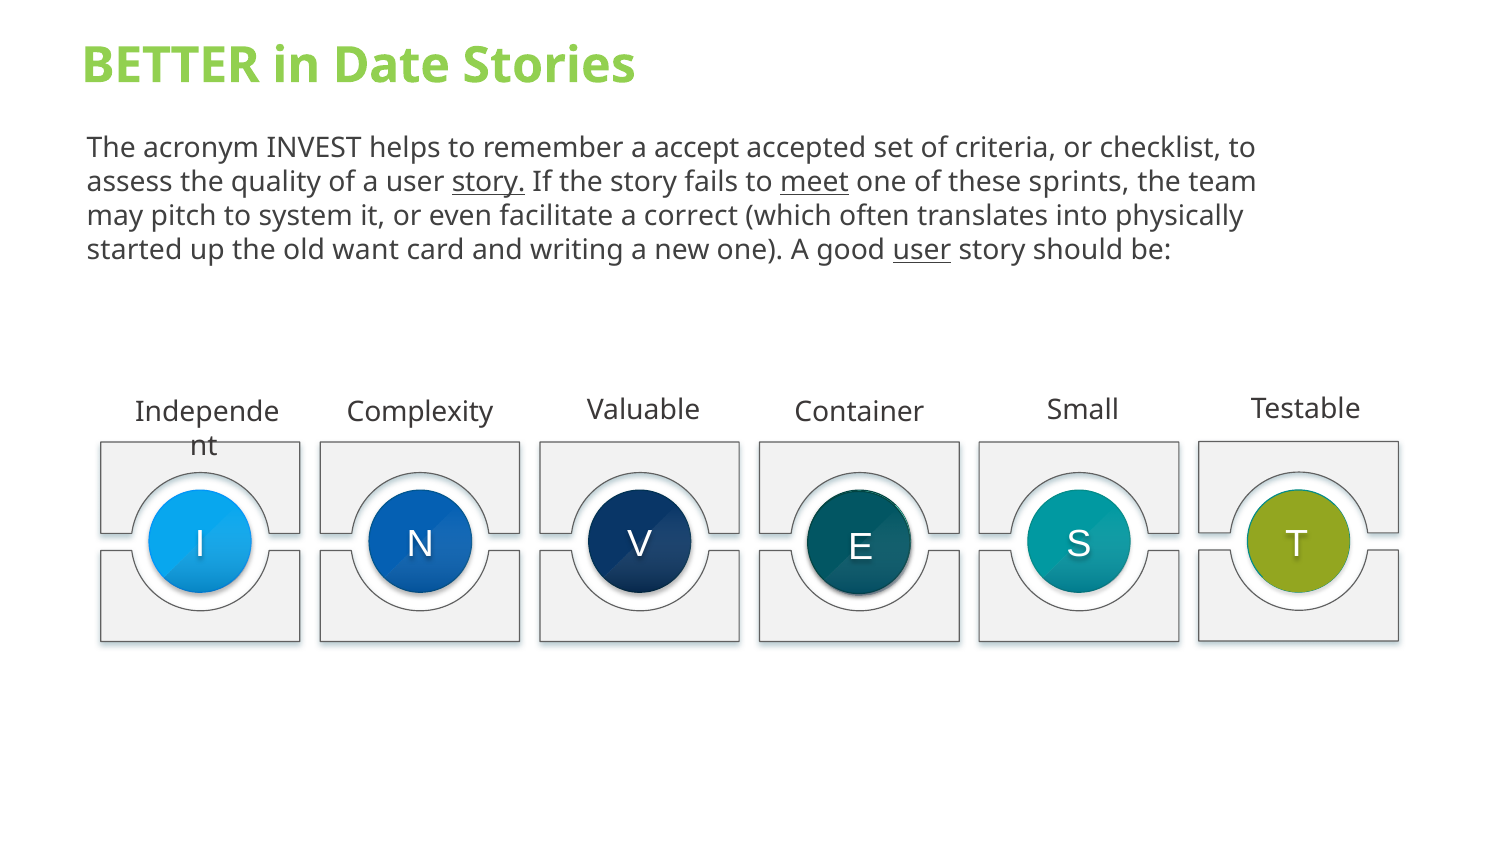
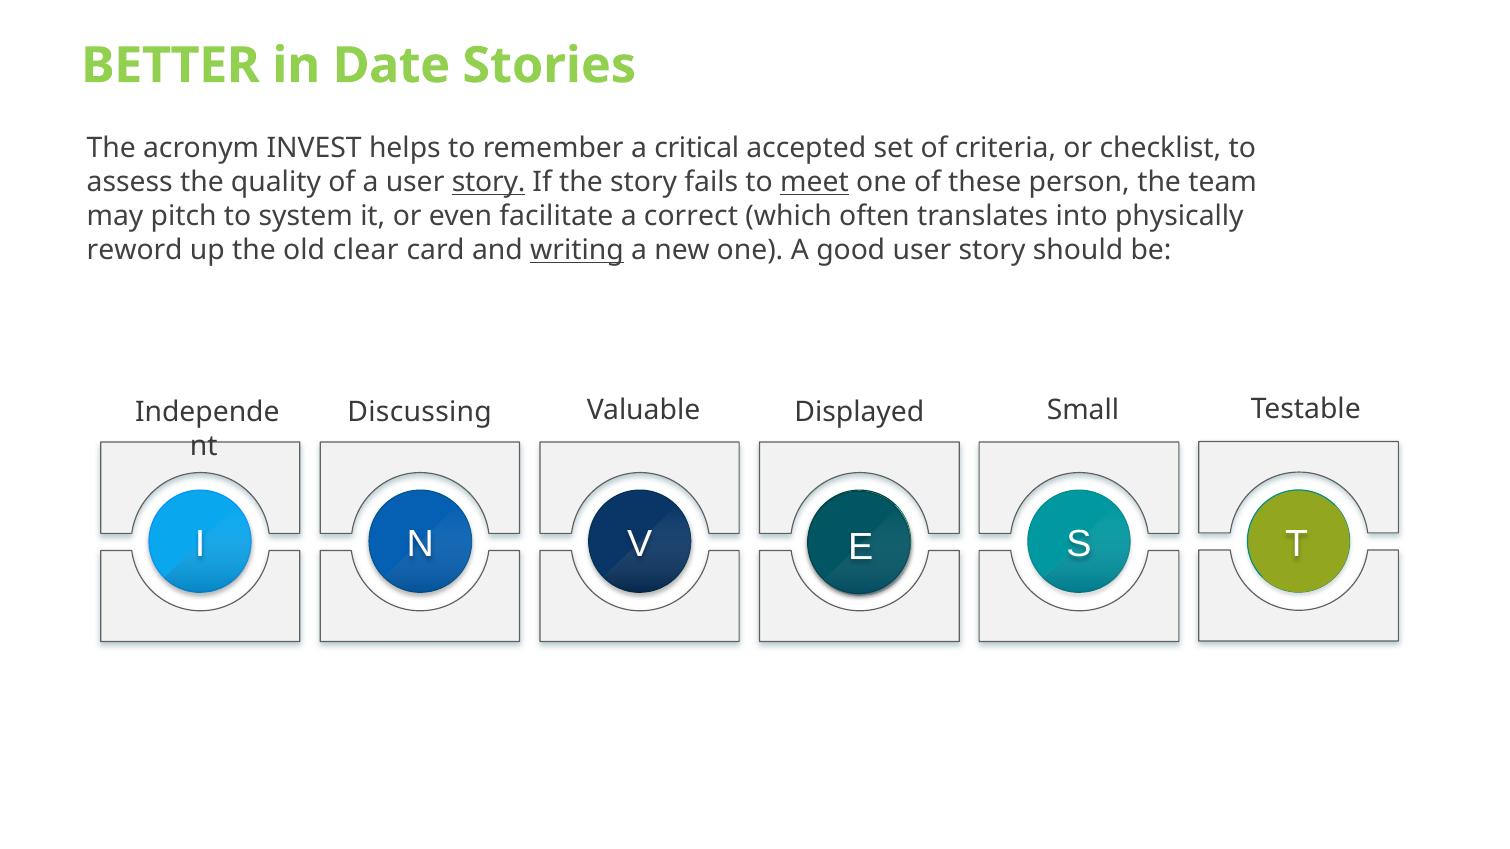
accept: accept -> critical (697, 149)
sprints: sprints -> person (1079, 183)
started: started -> reword (135, 251)
want: want -> clear (366, 251)
writing underline: none -> present (577, 251)
user underline: present -> none (922, 251)
Complexity: Complexity -> Discussing (420, 413)
Container: Container -> Displayed (859, 413)
